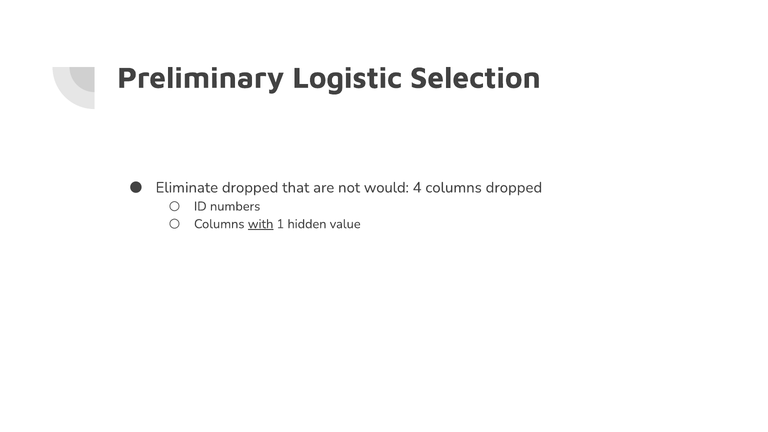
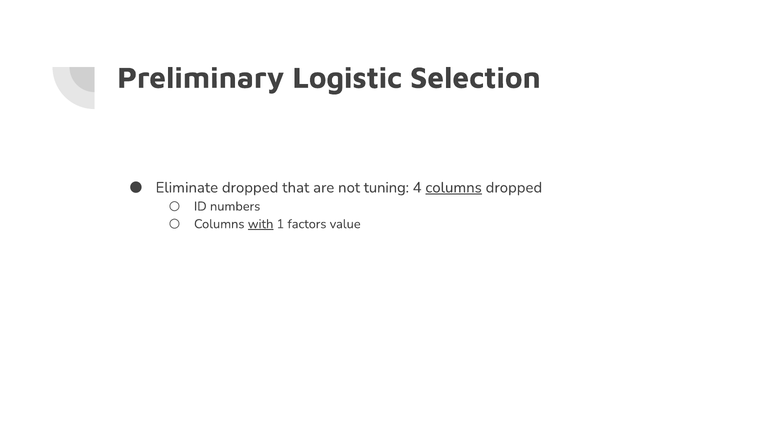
would: would -> tuning (386, 188)
columns underline: none -> present (454, 188)
hidden: hidden -> factors (307, 224)
